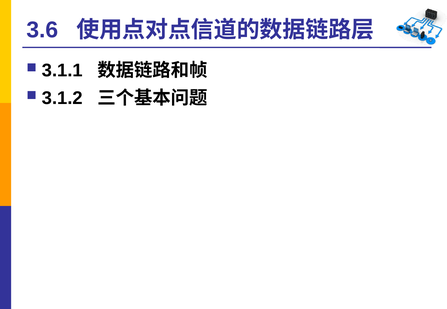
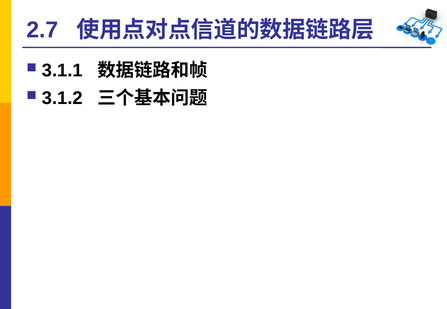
3.6: 3.6 -> 2.7 (42, 30)
